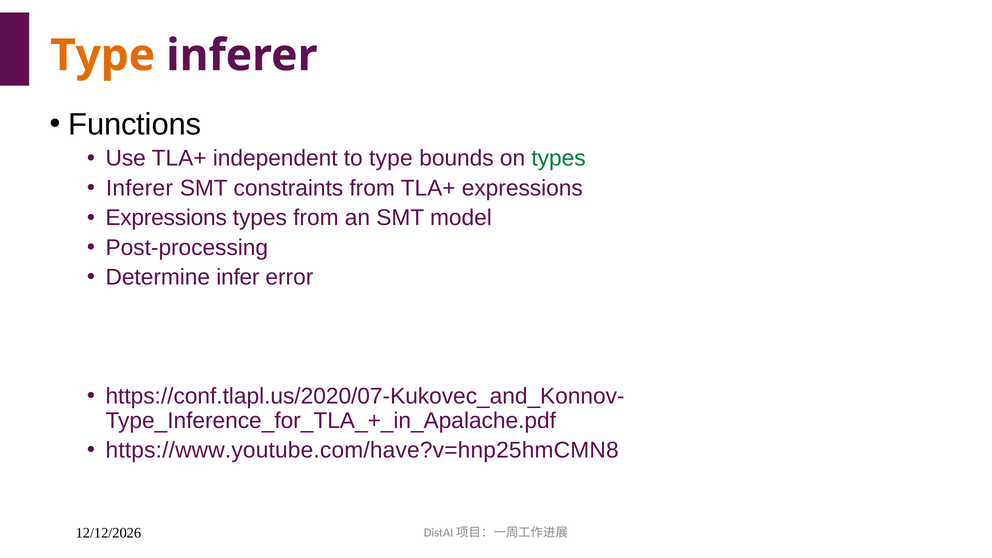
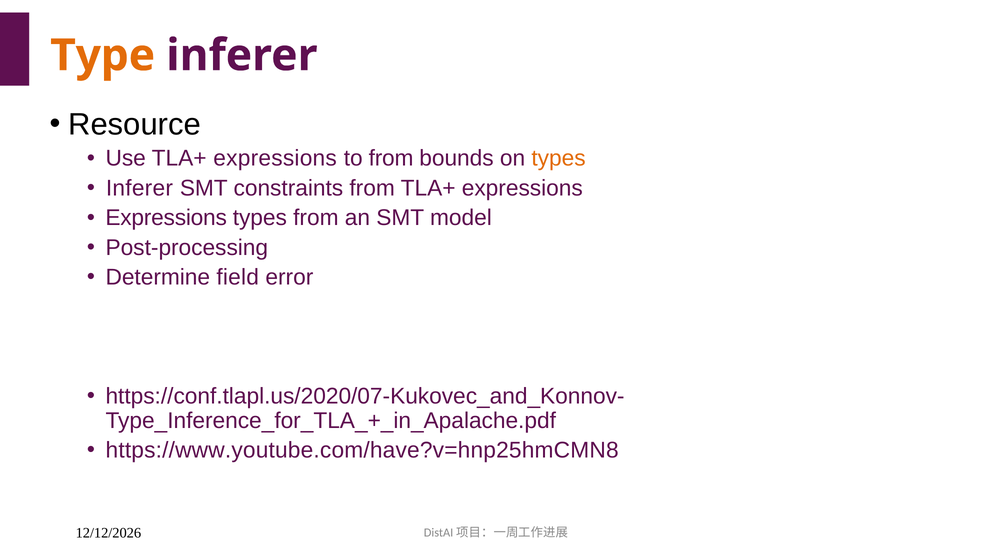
Functions: Functions -> Resource (135, 124)
Use TLA+ independent: independent -> expressions (275, 158)
to type: type -> from (391, 158)
types colour: green -> orange (559, 158)
infer: infer -> field (238, 277)
